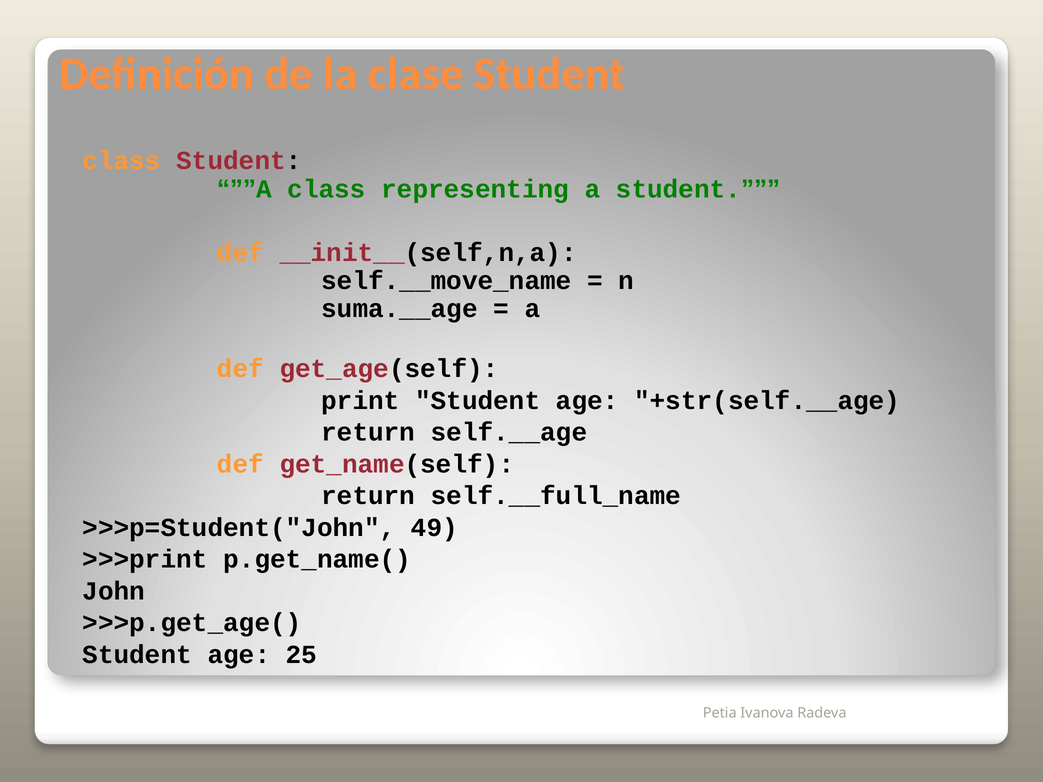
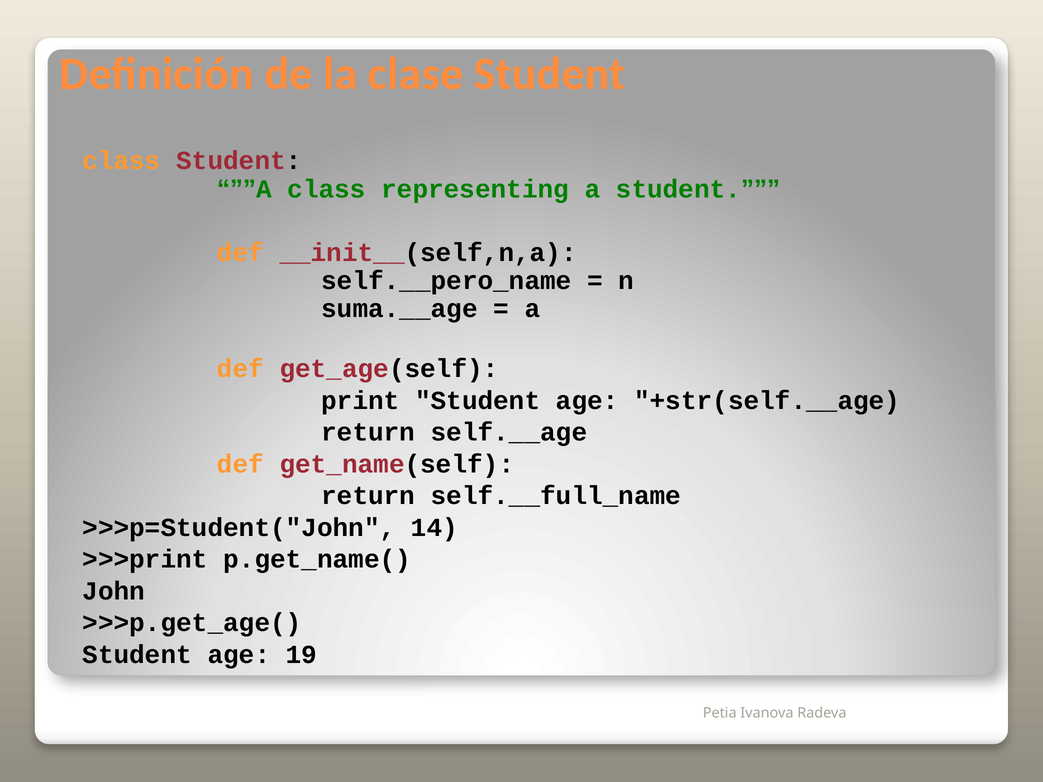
self.__move_name: self.__move_name -> self.__pero_name (446, 281)
49: 49 -> 14 (434, 528)
25: 25 -> 19 (301, 655)
